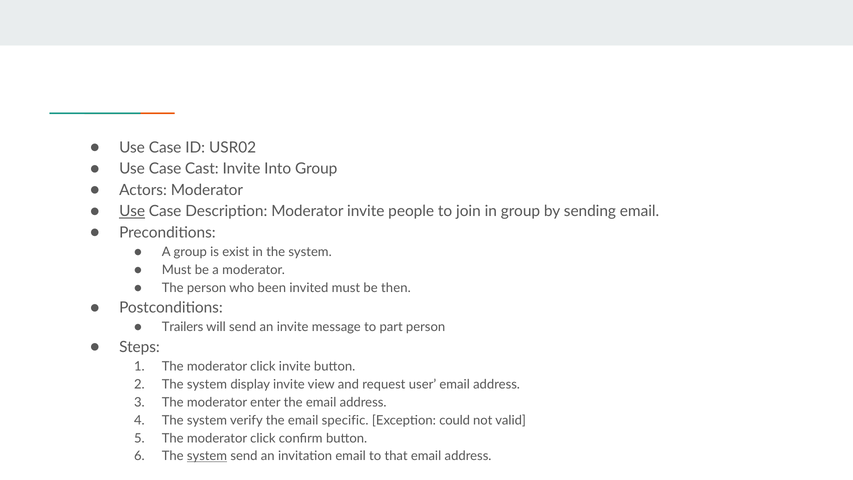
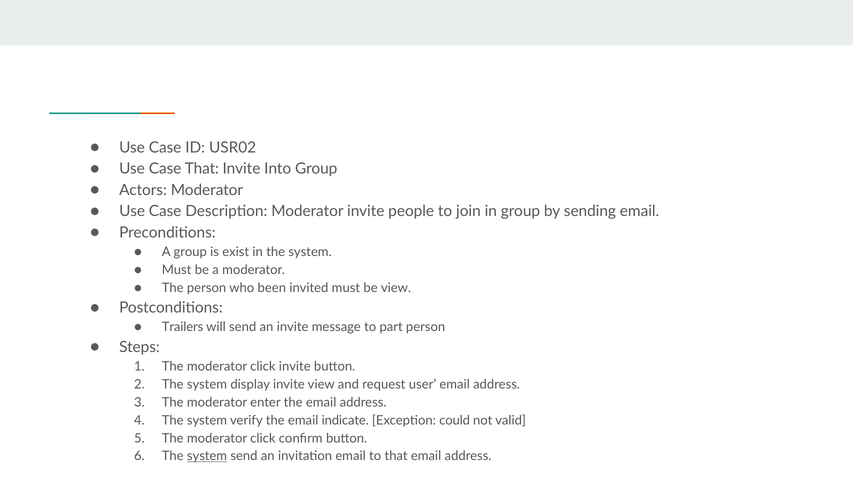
Case Cast: Cast -> That (202, 169)
Use underline: present -> none (132, 211)
be then: then -> view (396, 288)
specific: specific -> indicate (345, 420)
